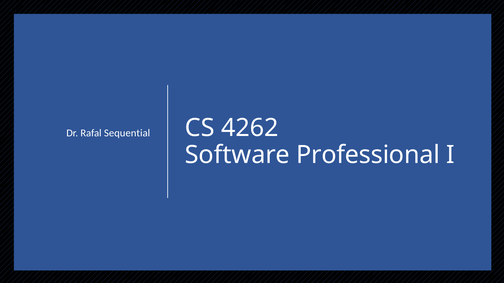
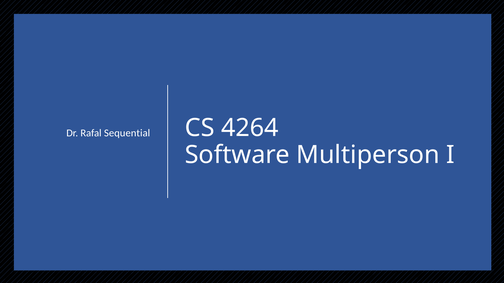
4262: 4262 -> 4264 (250, 128)
Professional: Professional -> Multiperson (368, 155)
